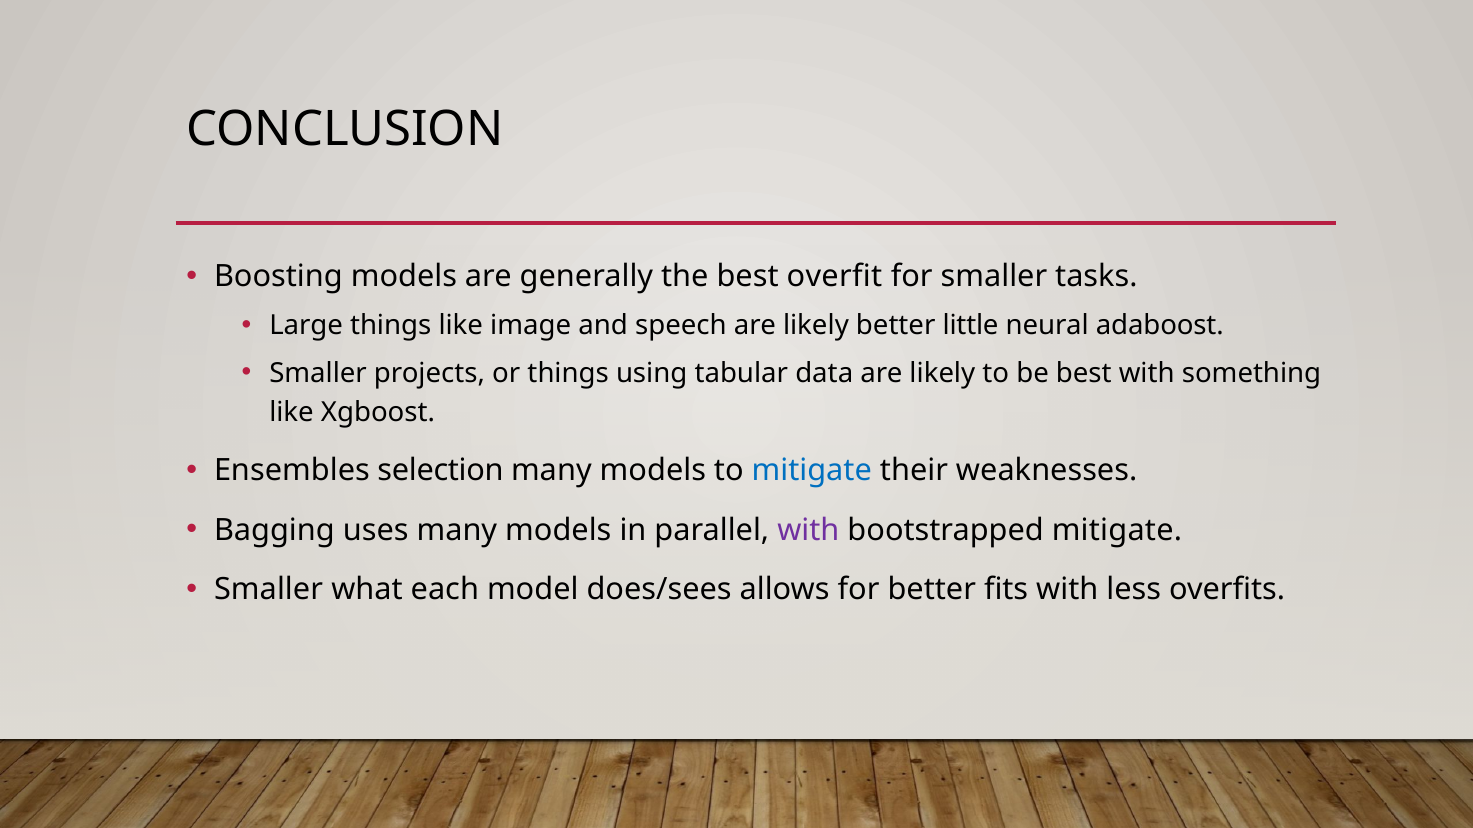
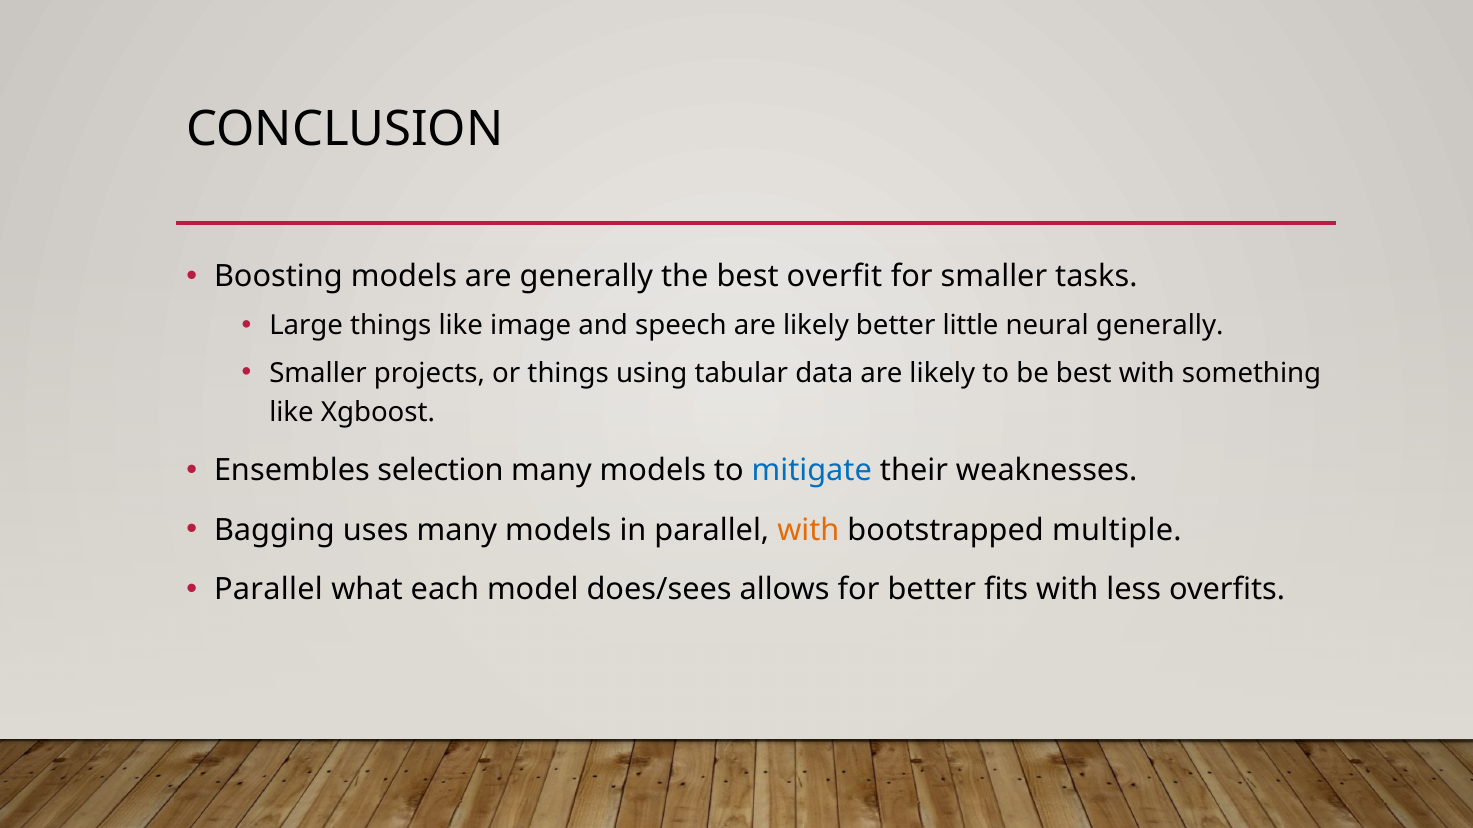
neural adaboost: adaboost -> generally (1160, 326)
with colour: purple -> orange (808, 531)
bootstrapped mitigate: mitigate -> multiple (1117, 531)
Smaller: Smaller -> Parallel (268, 590)
